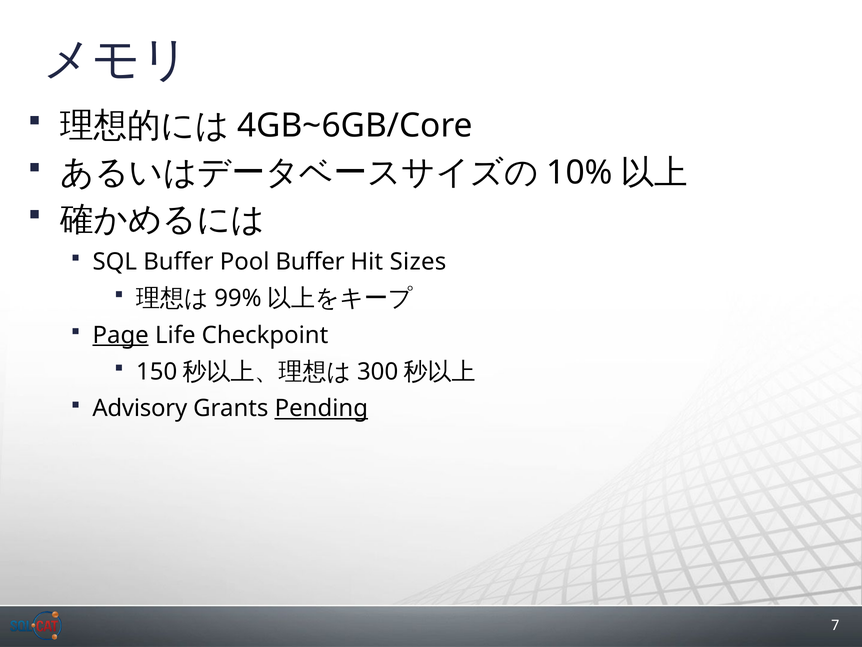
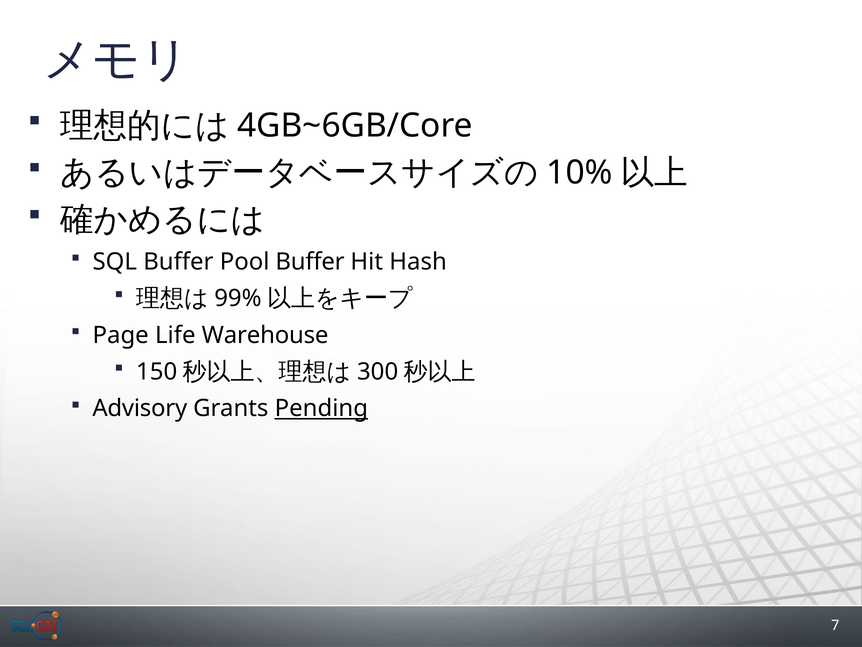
Sizes: Sizes -> Hash (418, 262)
Page underline: present -> none (121, 335)
Checkpoint: Checkpoint -> Warehouse (265, 335)
